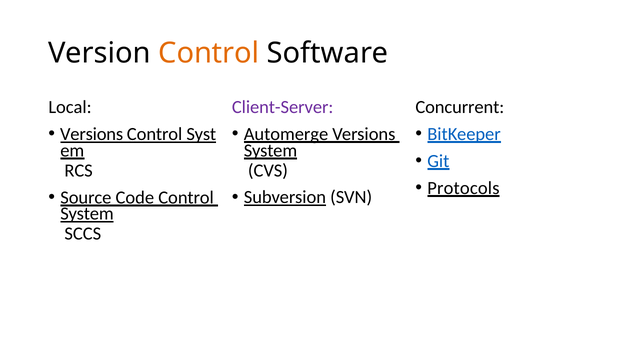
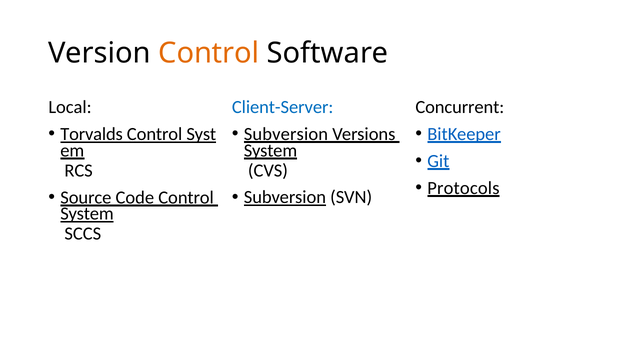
Client-Server colour: purple -> blue (283, 107)
Versions: Versions -> Torvalds (92, 134)
Automerge: Automerge -> Subversion (286, 134)
